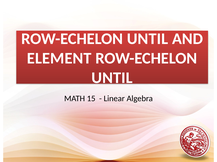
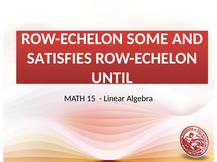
UNTIL: UNTIL -> SOME (147, 39)
ELEMENT: ELEMENT -> SATISFIES (59, 59)
